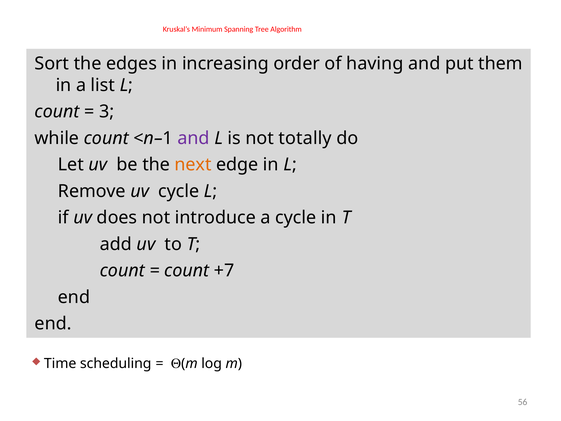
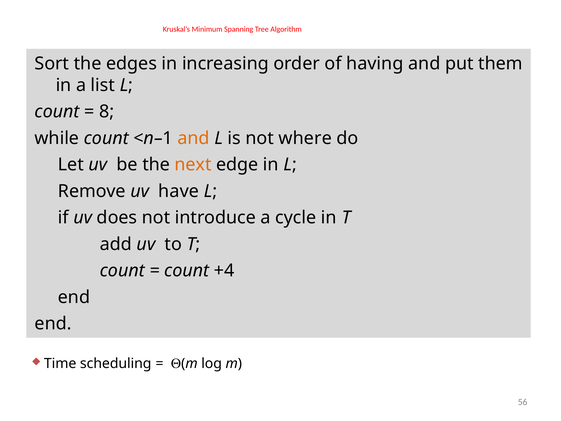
3: 3 -> 8 (107, 112)
and colour: purple -> orange (194, 138)
totally: totally -> where (305, 138)
uv cycle: cycle -> have (179, 191)
+7: +7 -> +4 (224, 271)
